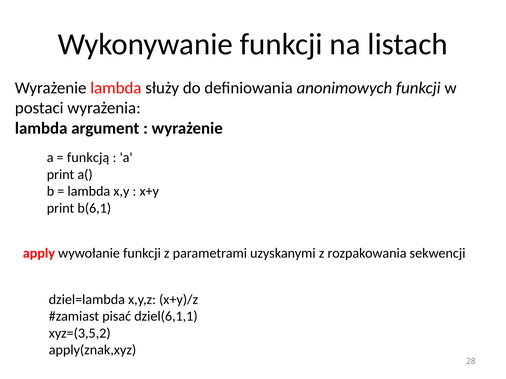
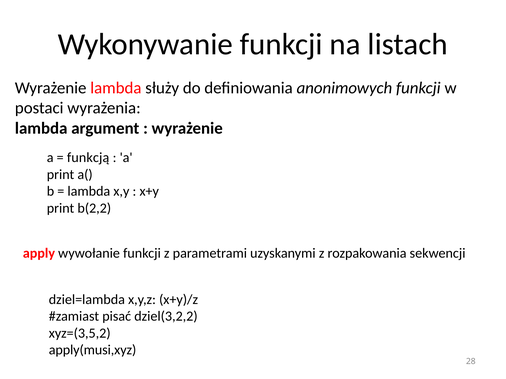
b(6,1: b(6,1 -> b(2,2 (94, 208)
dziel(6,1,1: dziel(6,1,1 -> dziel(3,2,2 (166, 317)
apply(znak,xyz: apply(znak,xyz -> apply(musi,xyz (93, 350)
